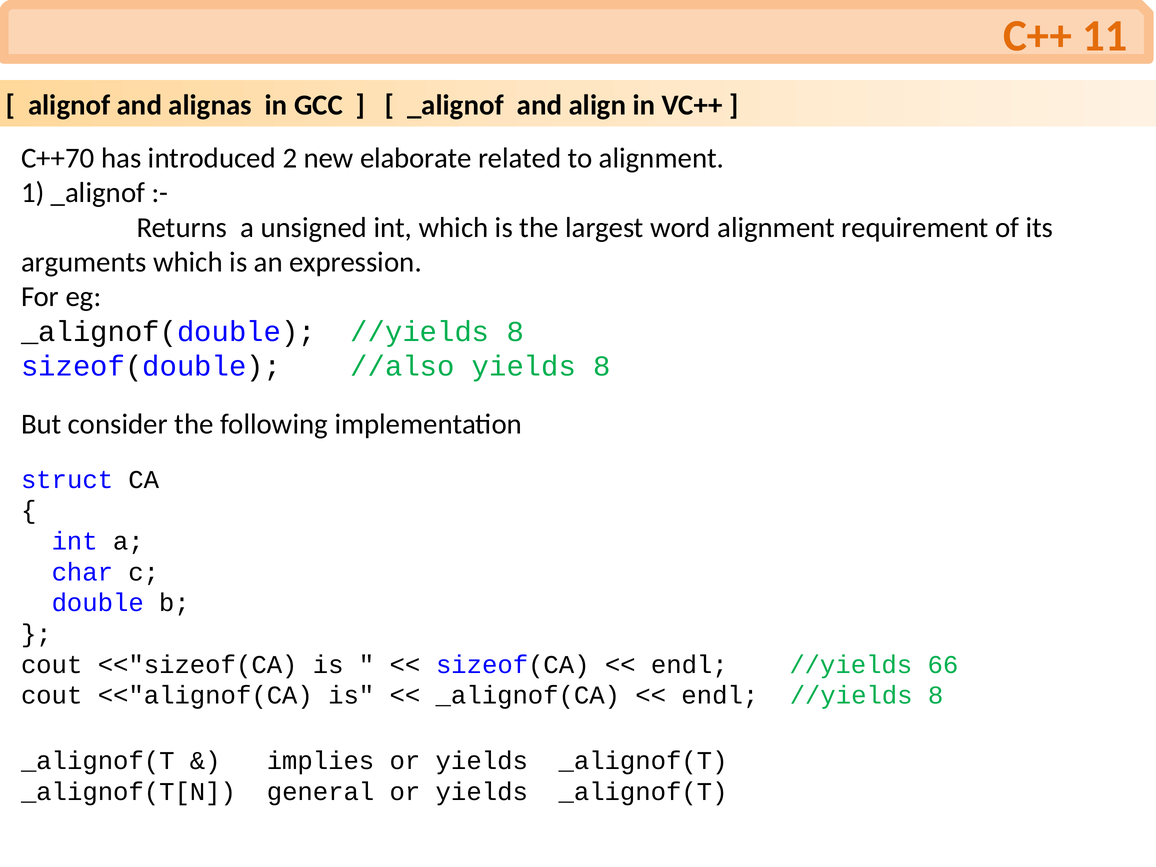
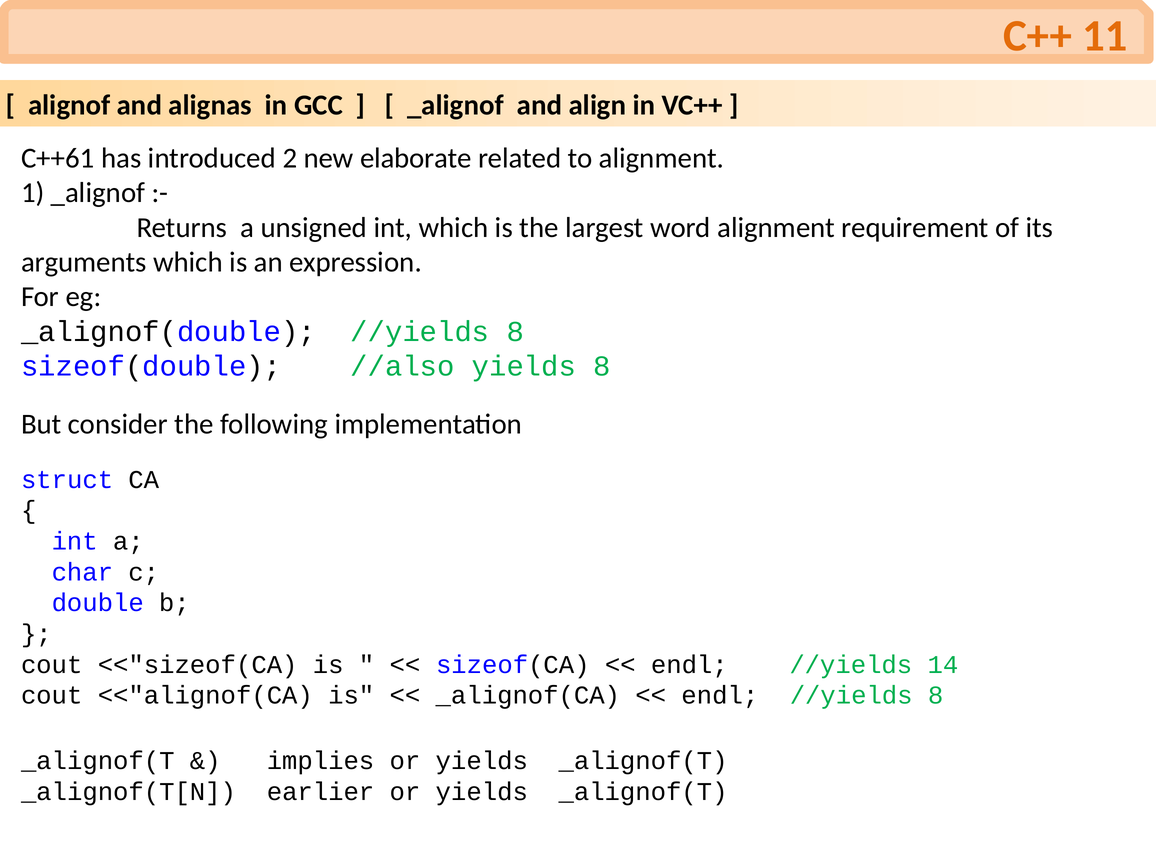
C++70: C++70 -> C++61 (58, 158)
66: 66 -> 14 (943, 665)
general: general -> earlier (321, 792)
